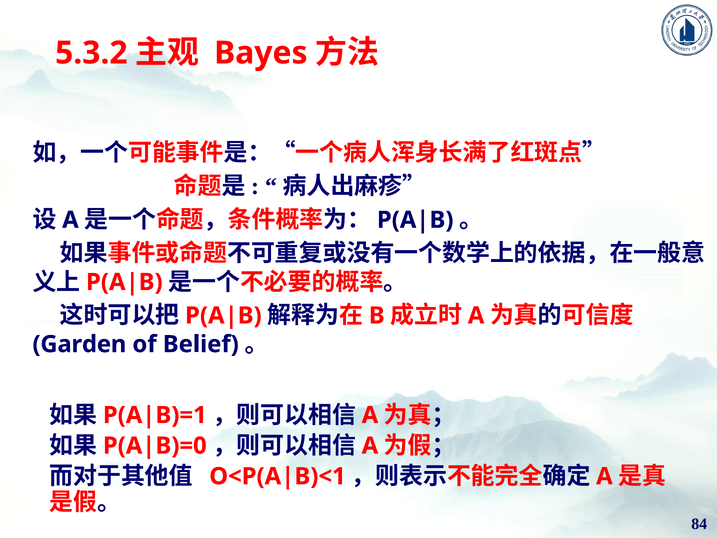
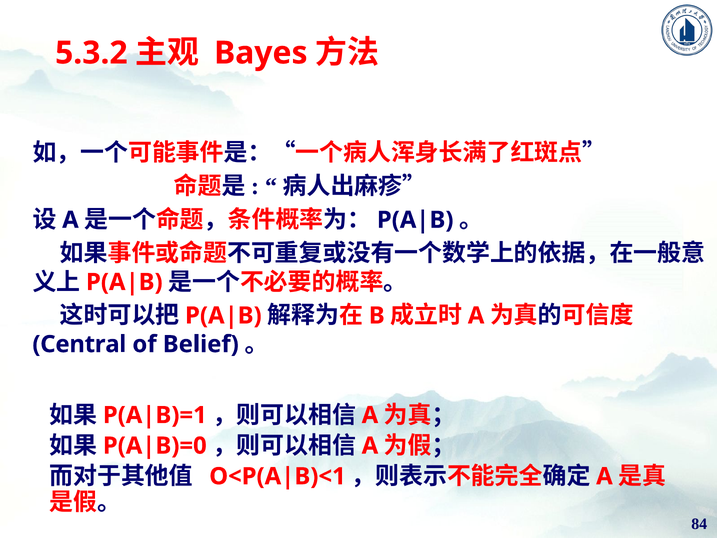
Garden: Garden -> Central (79, 344)
